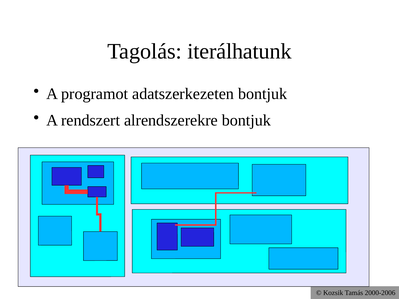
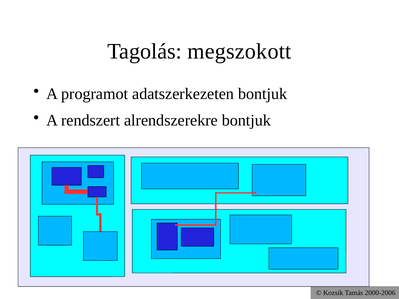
iterálhatunk: iterálhatunk -> megszokott (239, 51)
